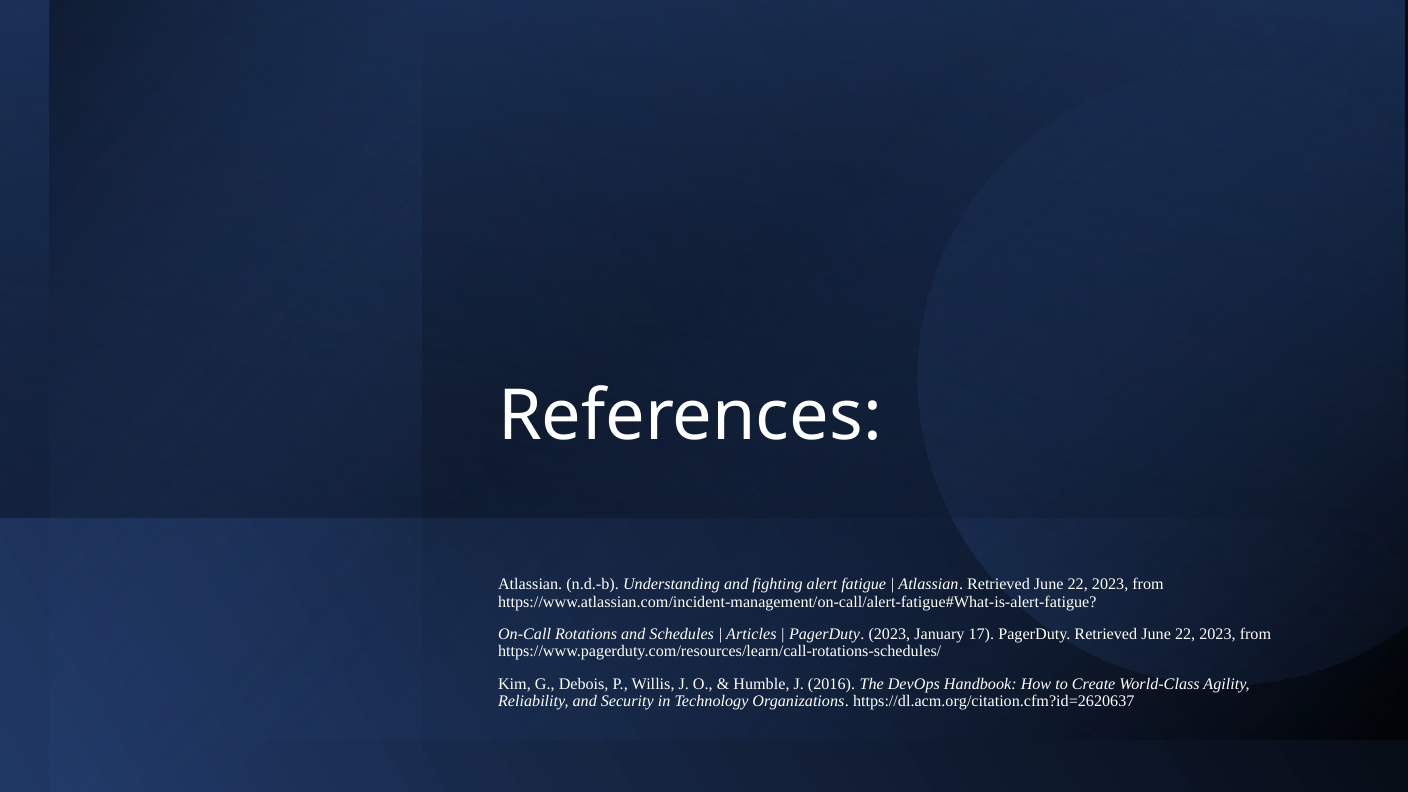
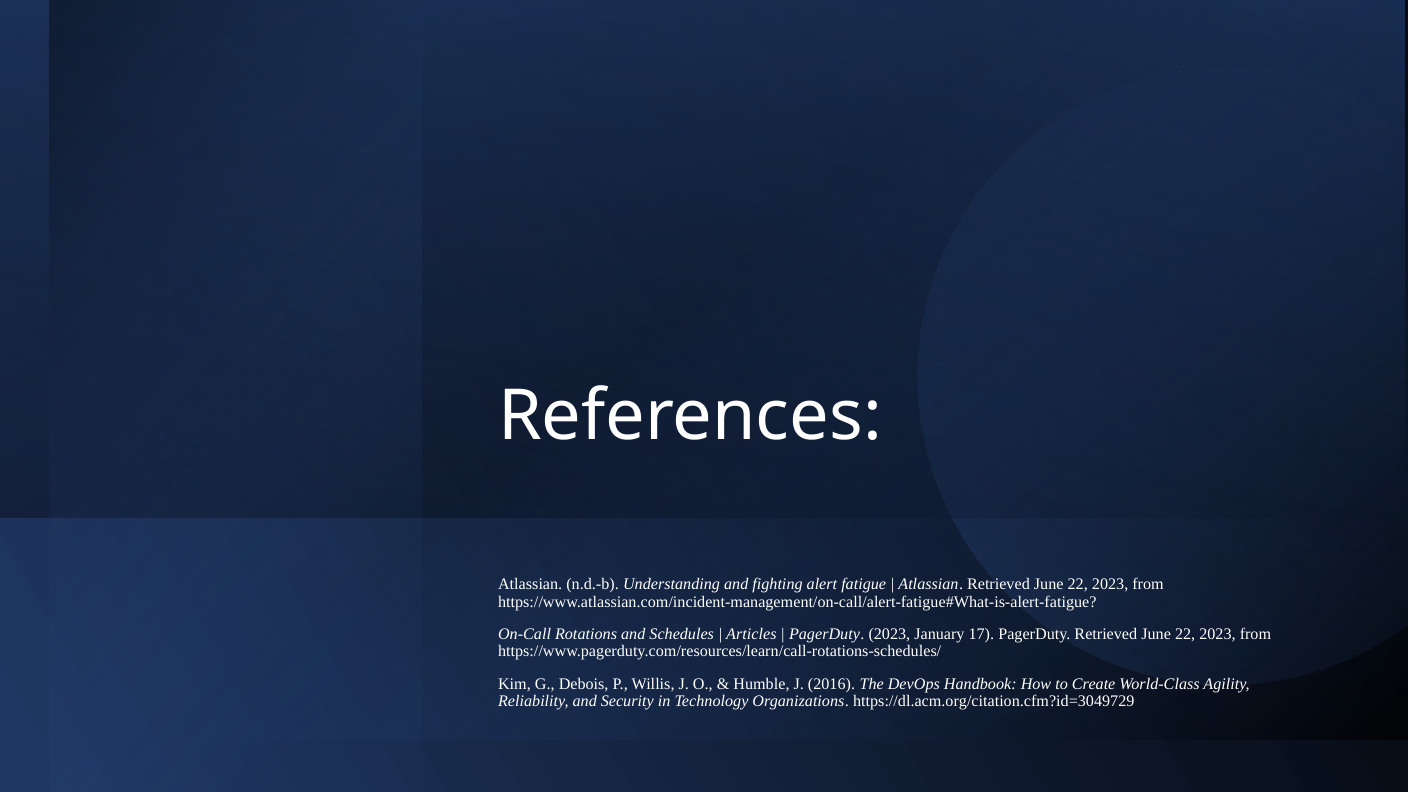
https://dl.acm.org/citation.cfm?id=2620637: https://dl.acm.org/citation.cfm?id=2620637 -> https://dl.acm.org/citation.cfm?id=3049729 (994, 701)
